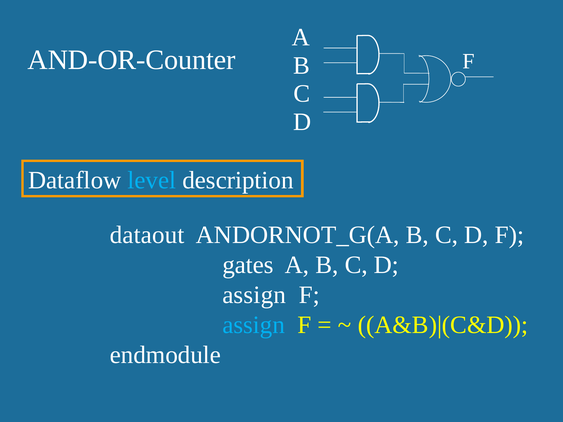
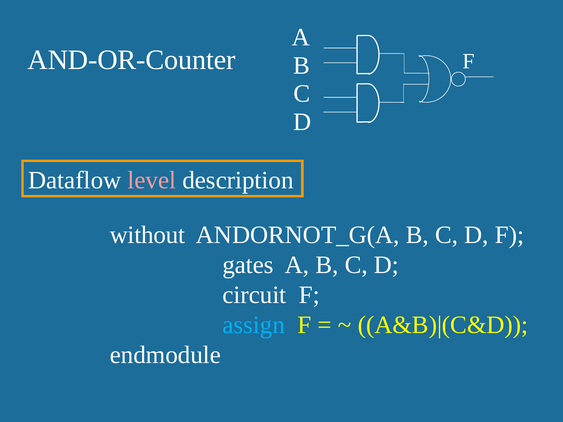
level colour: light blue -> pink (152, 180)
dataout: dataout -> without (147, 235)
assign: assign -> circuit (254, 295)
